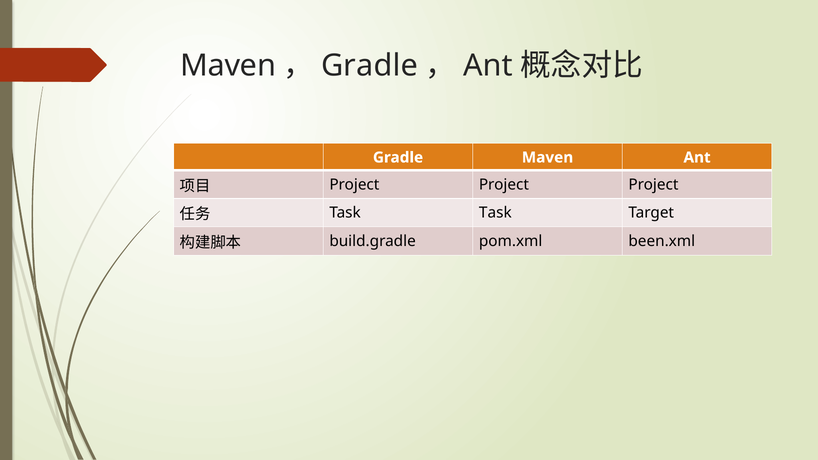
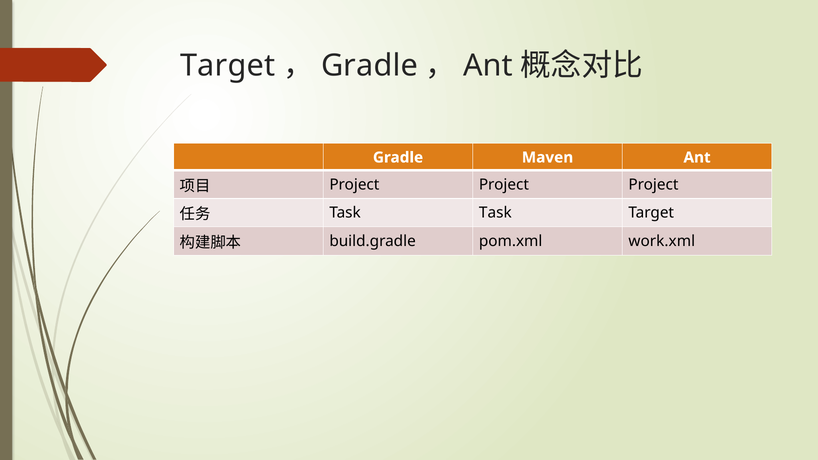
Maven: Maven -> Target (228, 66)
been.xml: been.xml -> work.xml (662, 241)
